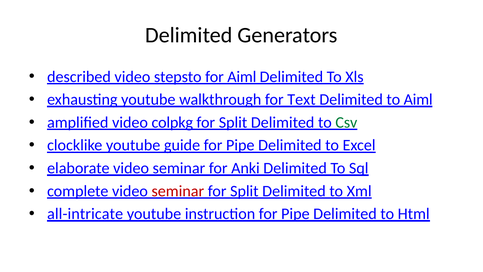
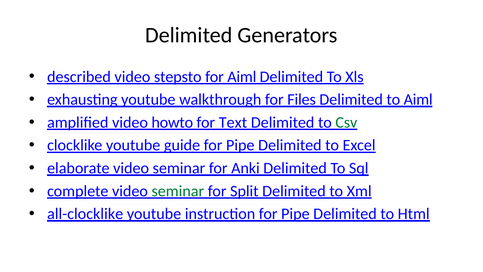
Text: Text -> Files (302, 99)
colpkg: colpkg -> howto (172, 122)
Split: Split -> Text (233, 122)
seminar colour: red -> green (178, 191)
all-intricate: all-intricate -> all-clocklike (85, 214)
